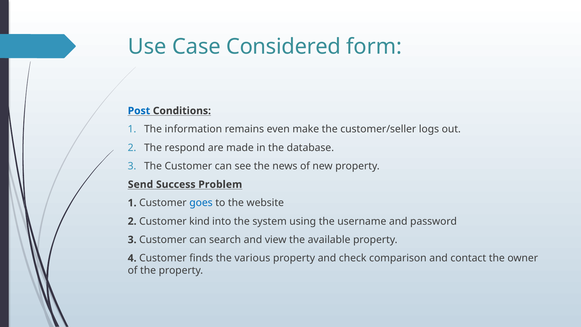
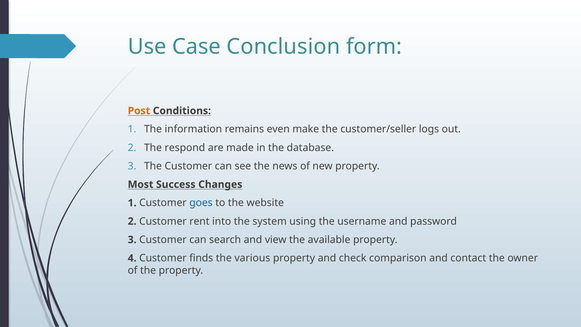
Considered: Considered -> Conclusion (283, 47)
Post colour: blue -> orange (139, 111)
Send: Send -> Most (141, 184)
Problem: Problem -> Changes (220, 184)
kind: kind -> rent (199, 221)
